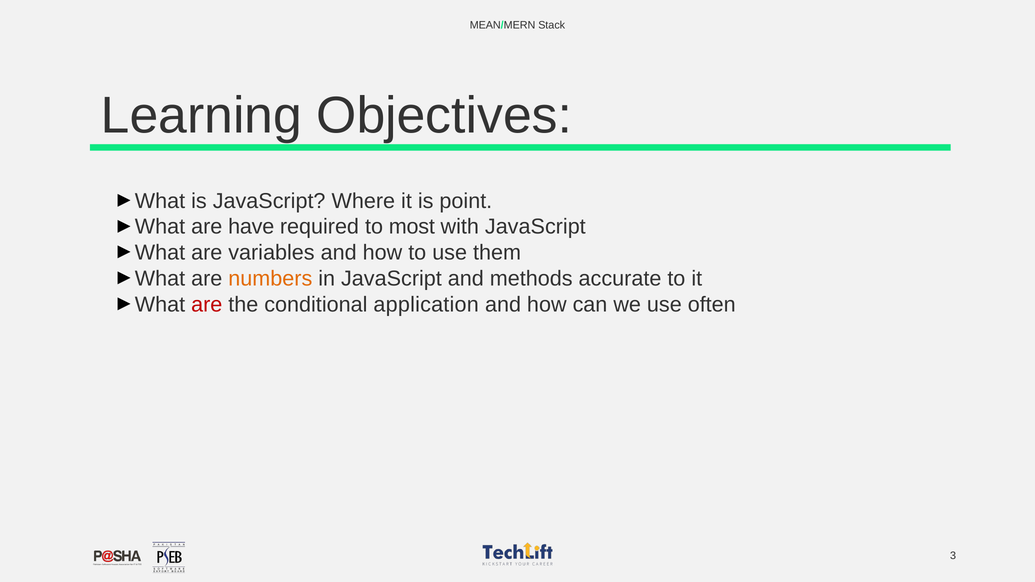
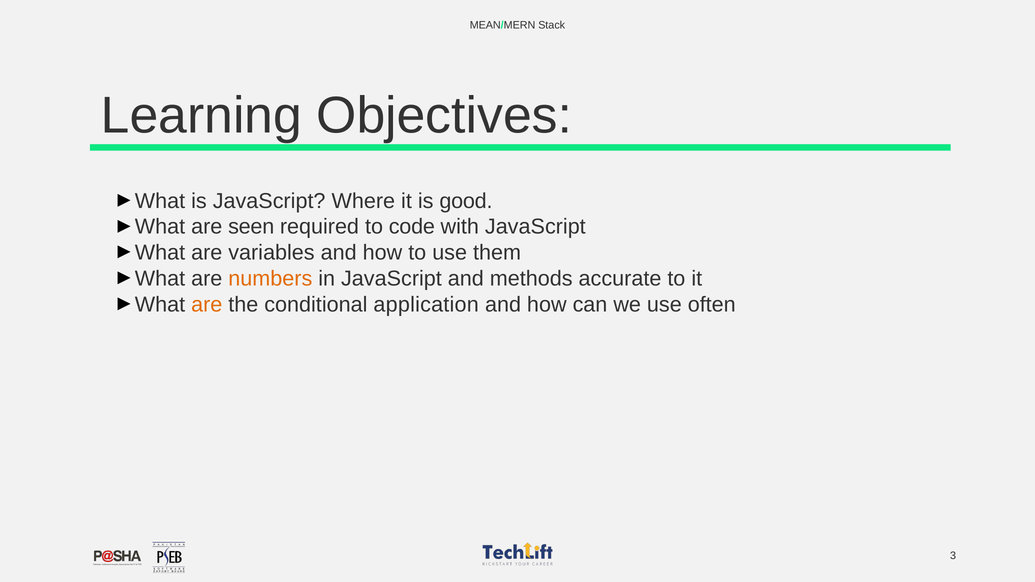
point: point -> good (466, 201)
have: have -> seen (251, 227)
most: most -> code (412, 227)
are colour: red -> orange (207, 305)
